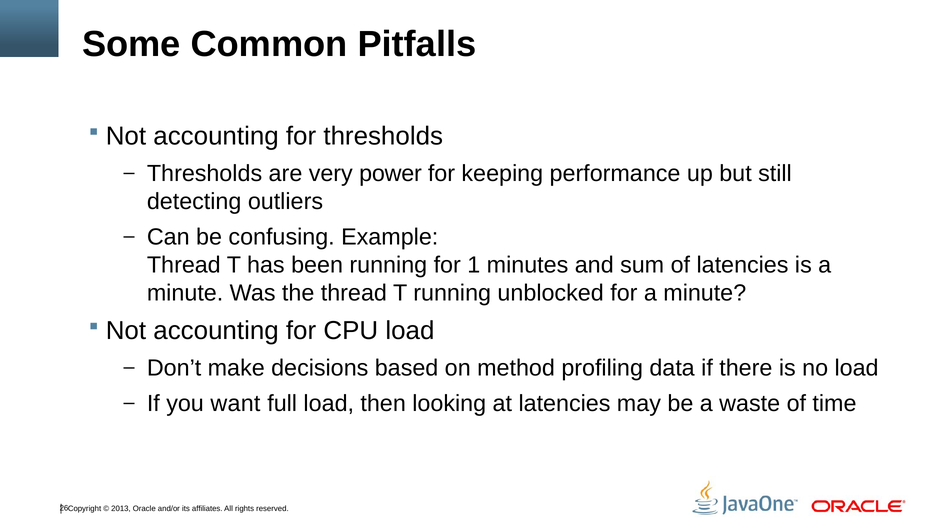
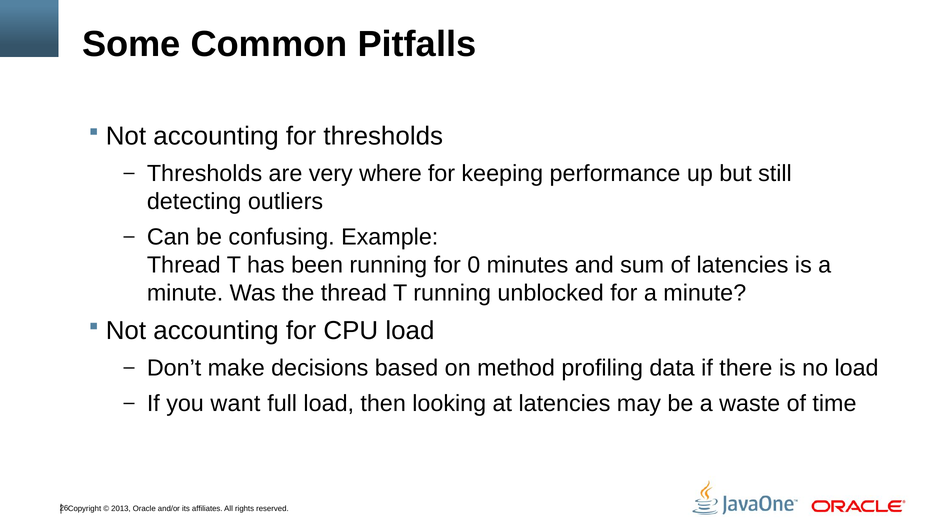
power: power -> where (390, 173)
1: 1 -> 0 (474, 265)
